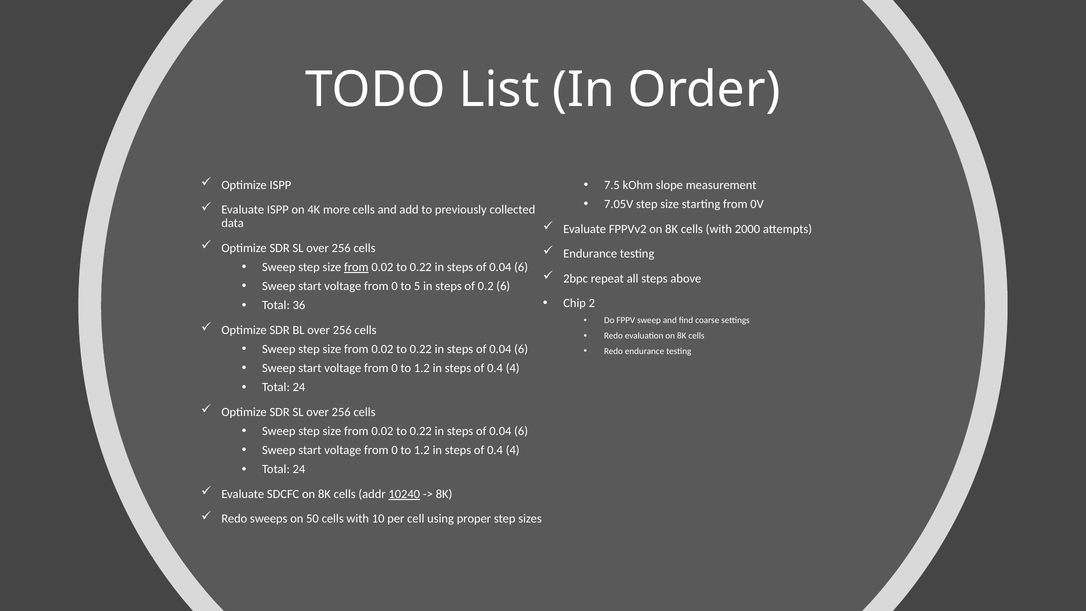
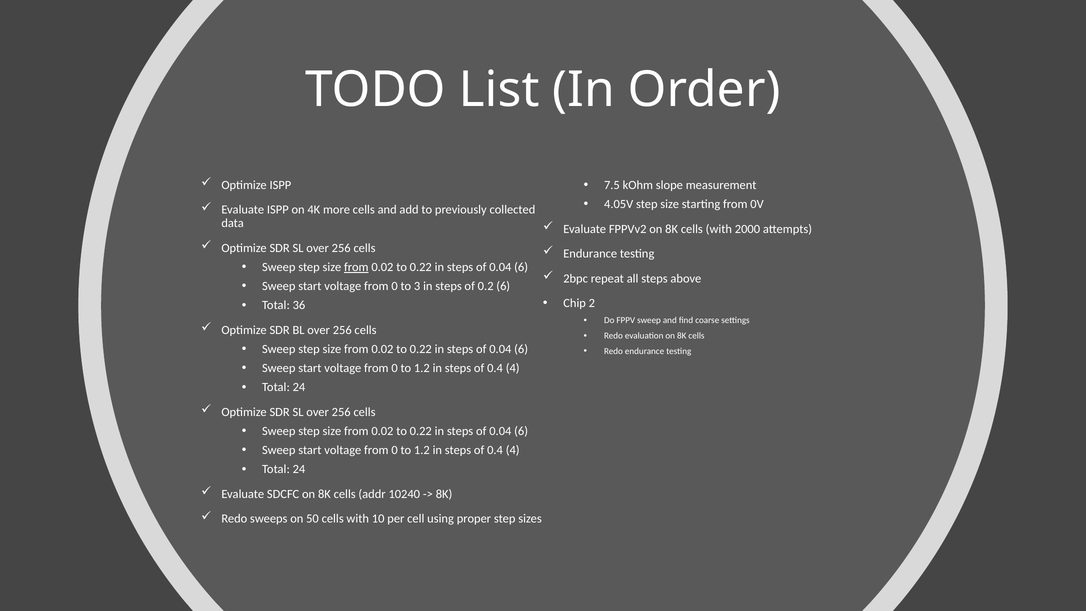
7.05V: 7.05V -> 4.05V (619, 204)
5: 5 -> 3 (417, 286)
10240 underline: present -> none (404, 494)
